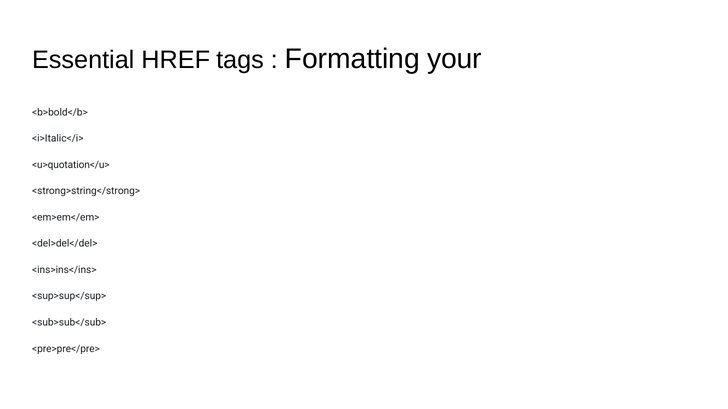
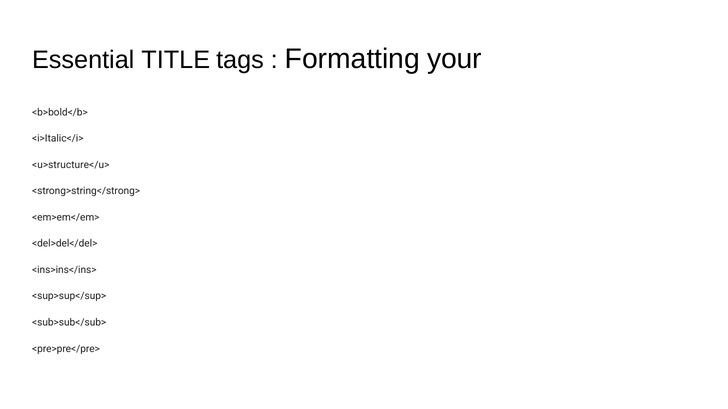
HREF: HREF -> TITLE (176, 60)
<u>quotation</u>: <u>quotation</u> -> <u>structure</u> (71, 165)
